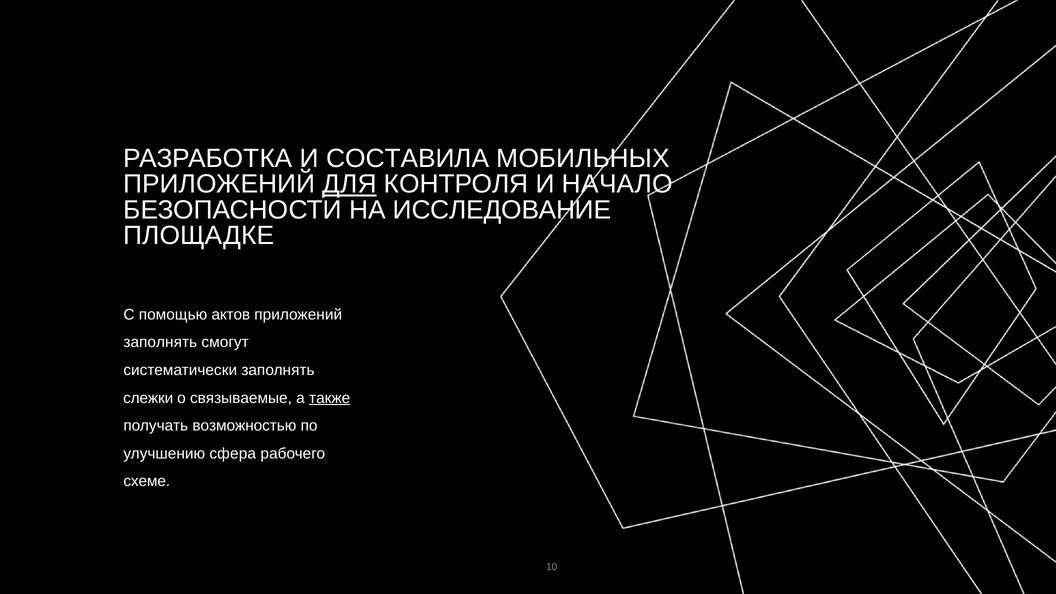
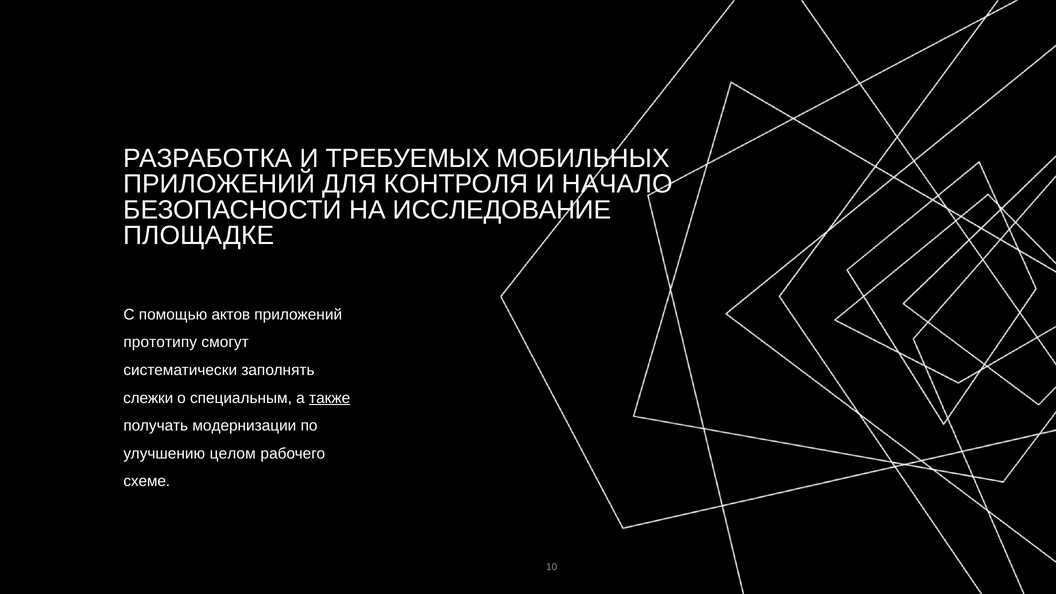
СОСТАВИЛА: СОСТАВИЛА -> ТРЕБУЕМЫХ (408, 158)
ДЛЯ underline: present -> none (350, 184)
заполнять: заполнять -> прототипу (160, 342)
связываемые: связываемые -> специальным (241, 398)
возможностью: возможностью -> модернизации (244, 426)
сфера: сфера -> целом (233, 454)
